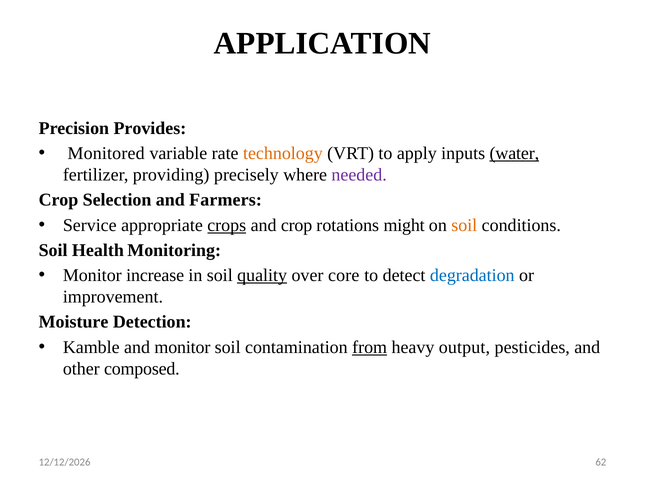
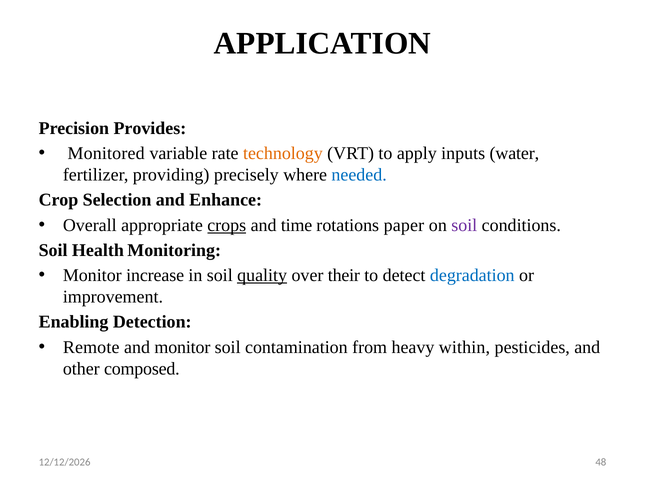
water underline: present -> none (514, 153)
needed colour: purple -> blue (359, 175)
Farmers: Farmers -> Enhance (226, 200)
Service: Service -> Overall (90, 225)
and crop: crop -> time (297, 225)
might: might -> paper (404, 225)
soil colour: orange -> purple (464, 225)
core: core -> their (344, 275)
Moisture: Moisture -> Enabling (74, 322)
Kamble: Kamble -> Remote (91, 347)
from underline: present -> none (370, 347)
output: output -> within (464, 347)
62: 62 -> 48 (601, 462)
